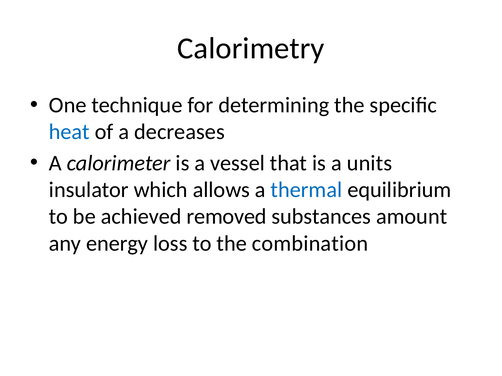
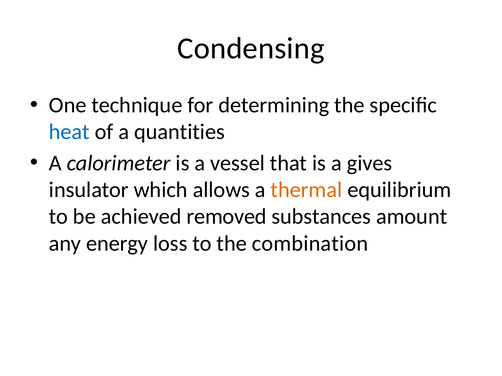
Calorimetry: Calorimetry -> Condensing (251, 49)
decreases: decreases -> quantities (179, 132)
units: units -> gives (370, 163)
thermal colour: blue -> orange (306, 190)
